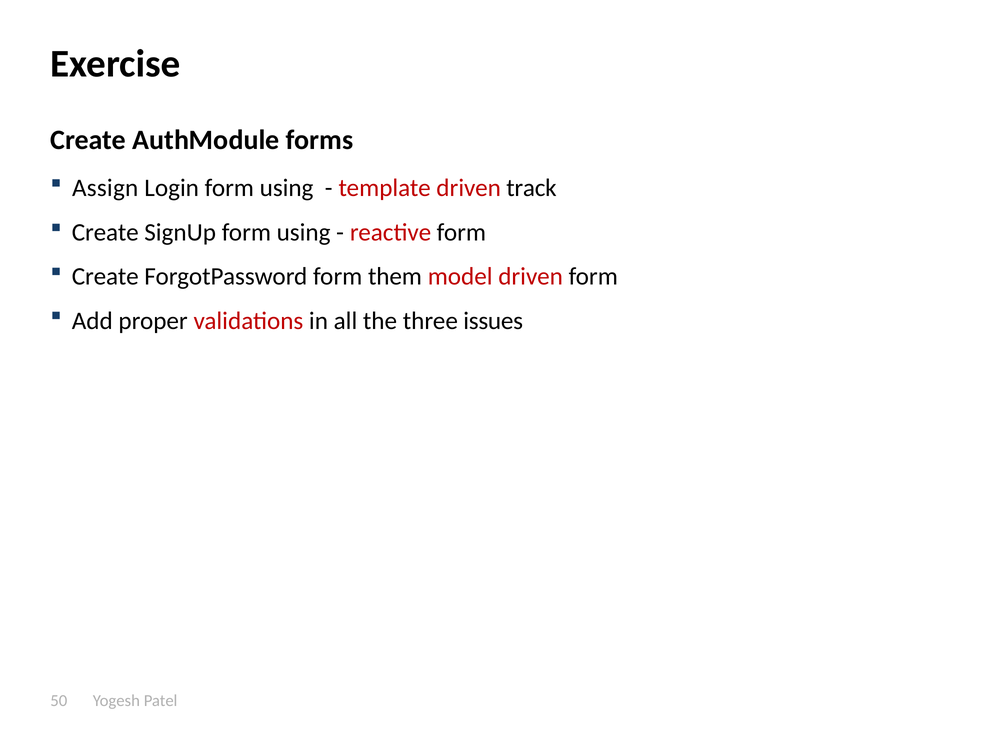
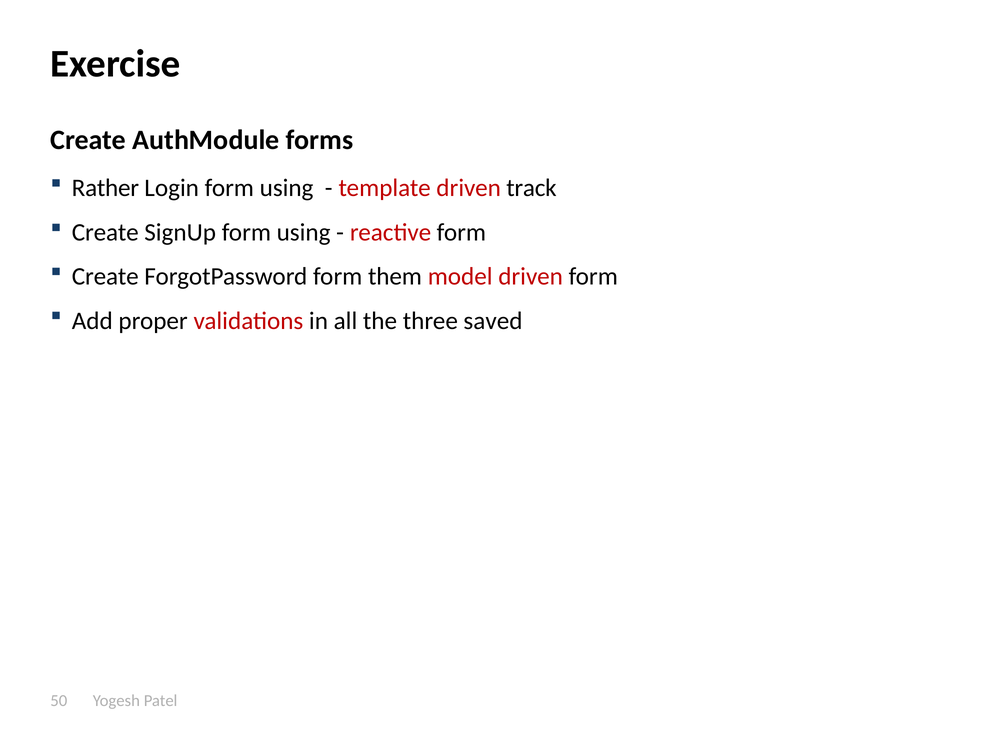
Assign: Assign -> Rather (105, 188)
issues: issues -> saved (493, 321)
